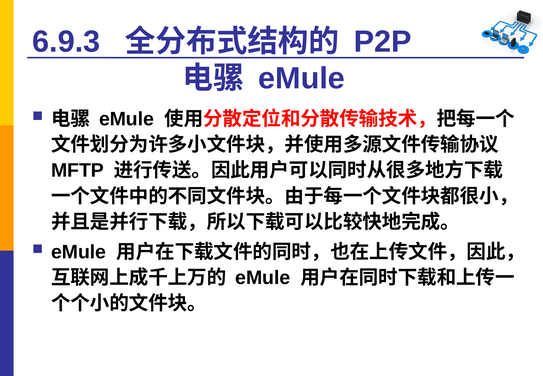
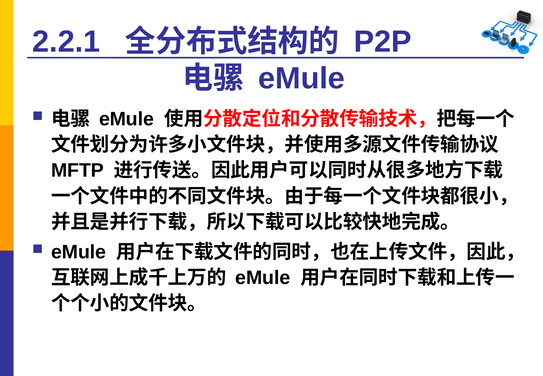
6.9.3: 6.9.3 -> 2.2.1 (66, 42)
